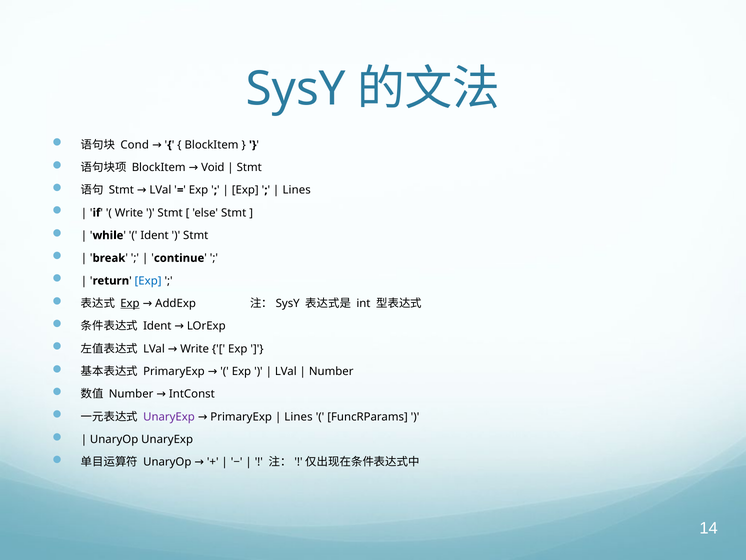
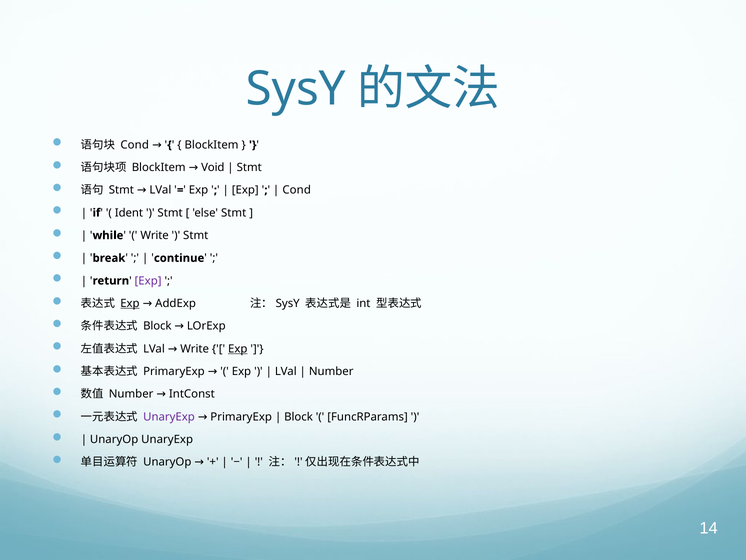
Lines: Lines -> Cond (297, 190)
Write: Write -> Ident (129, 213)
Ident: Ident -> Write (155, 235)
Exp colour: blue -> purple (148, 281)
Ident: Ident -> Block (157, 326)
Exp underline: none -> present (238, 348)
Lines: Lines -> Block (299, 416)
